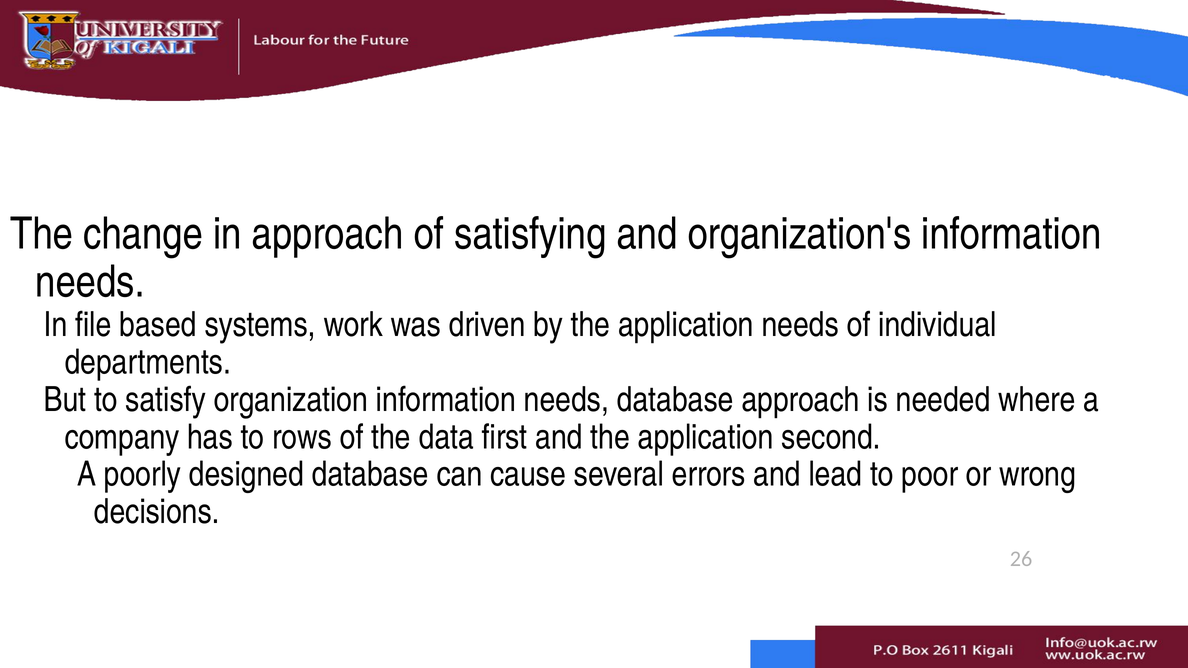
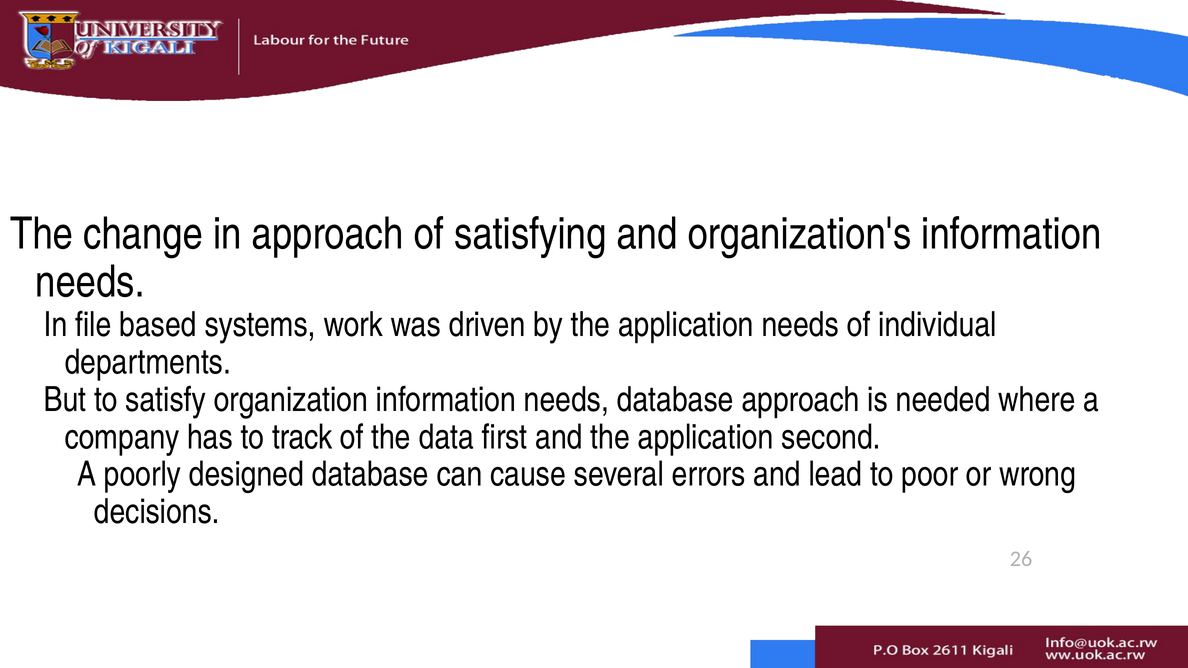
rows: rows -> track (302, 437)
